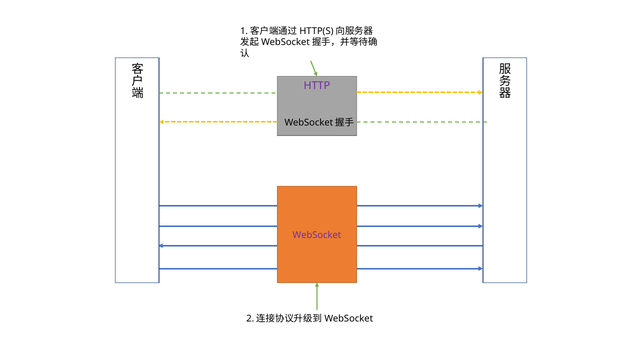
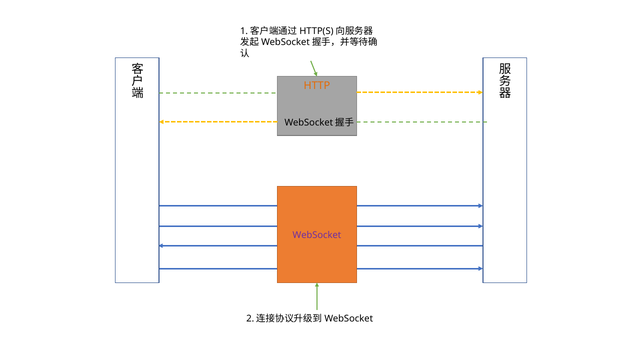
HTTP colour: purple -> orange (317, 86)
